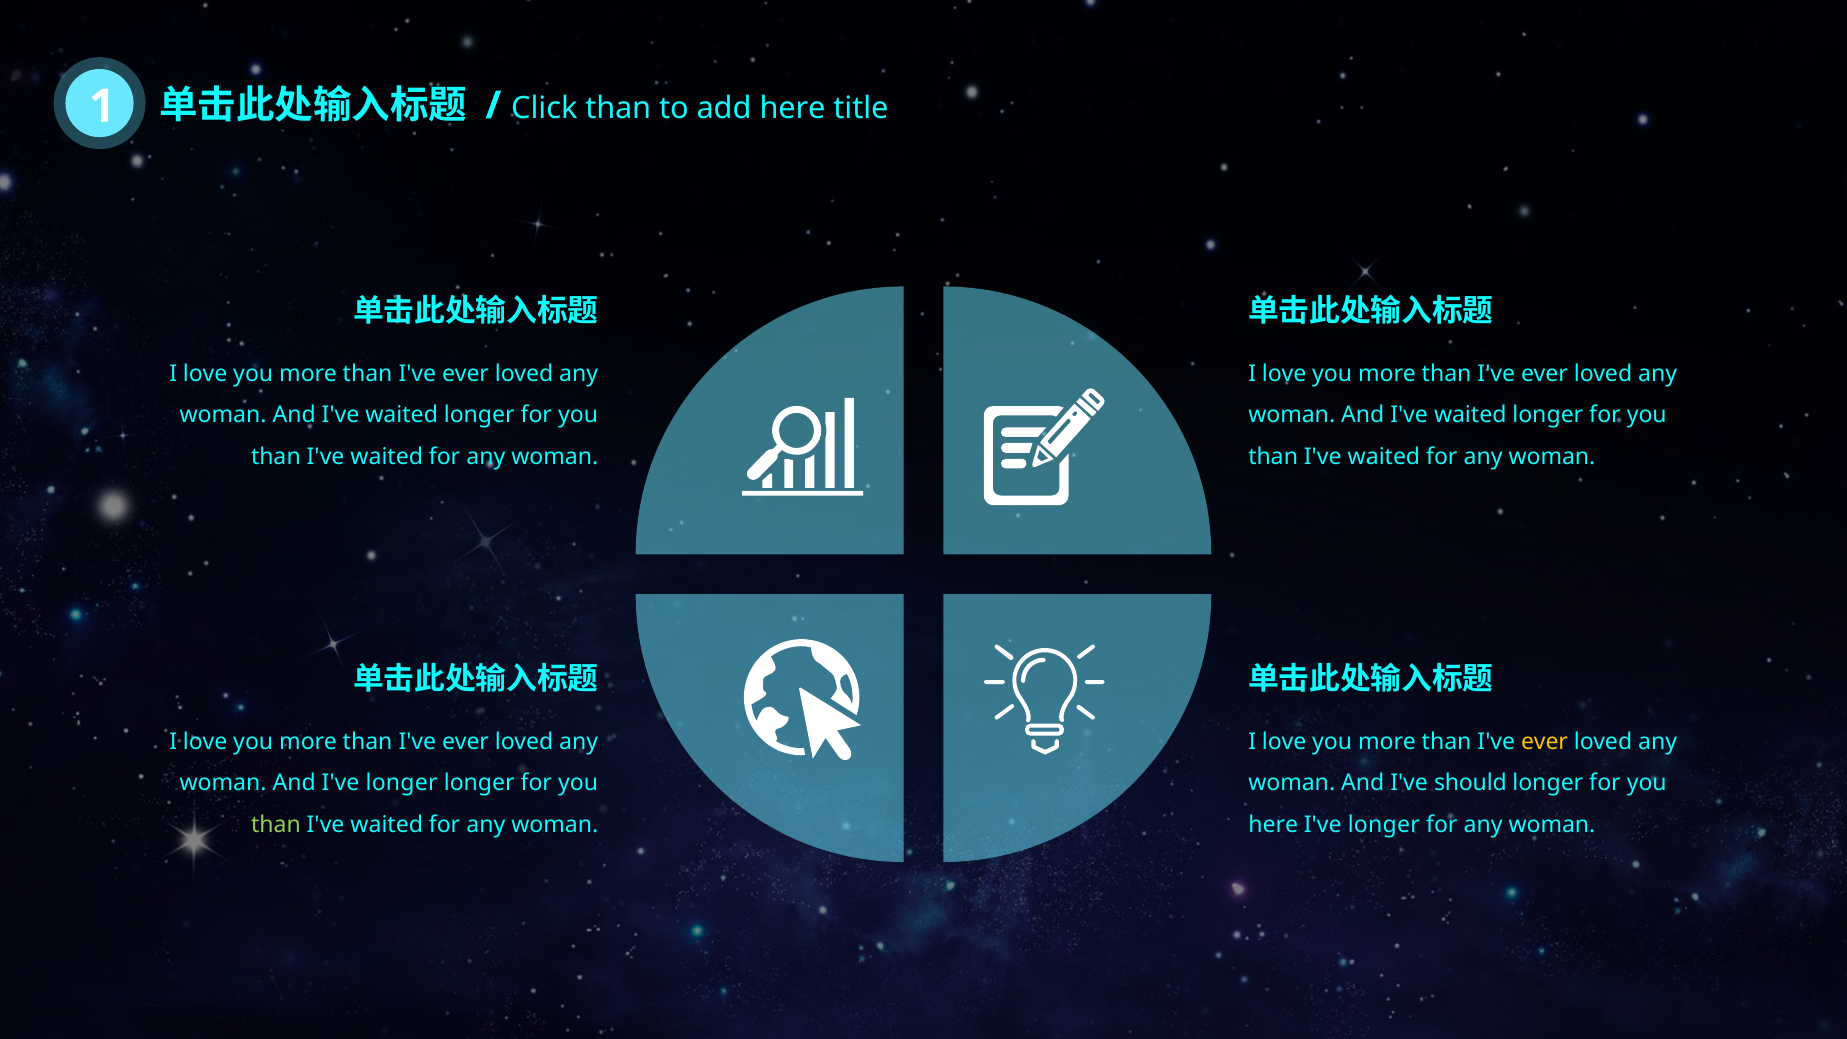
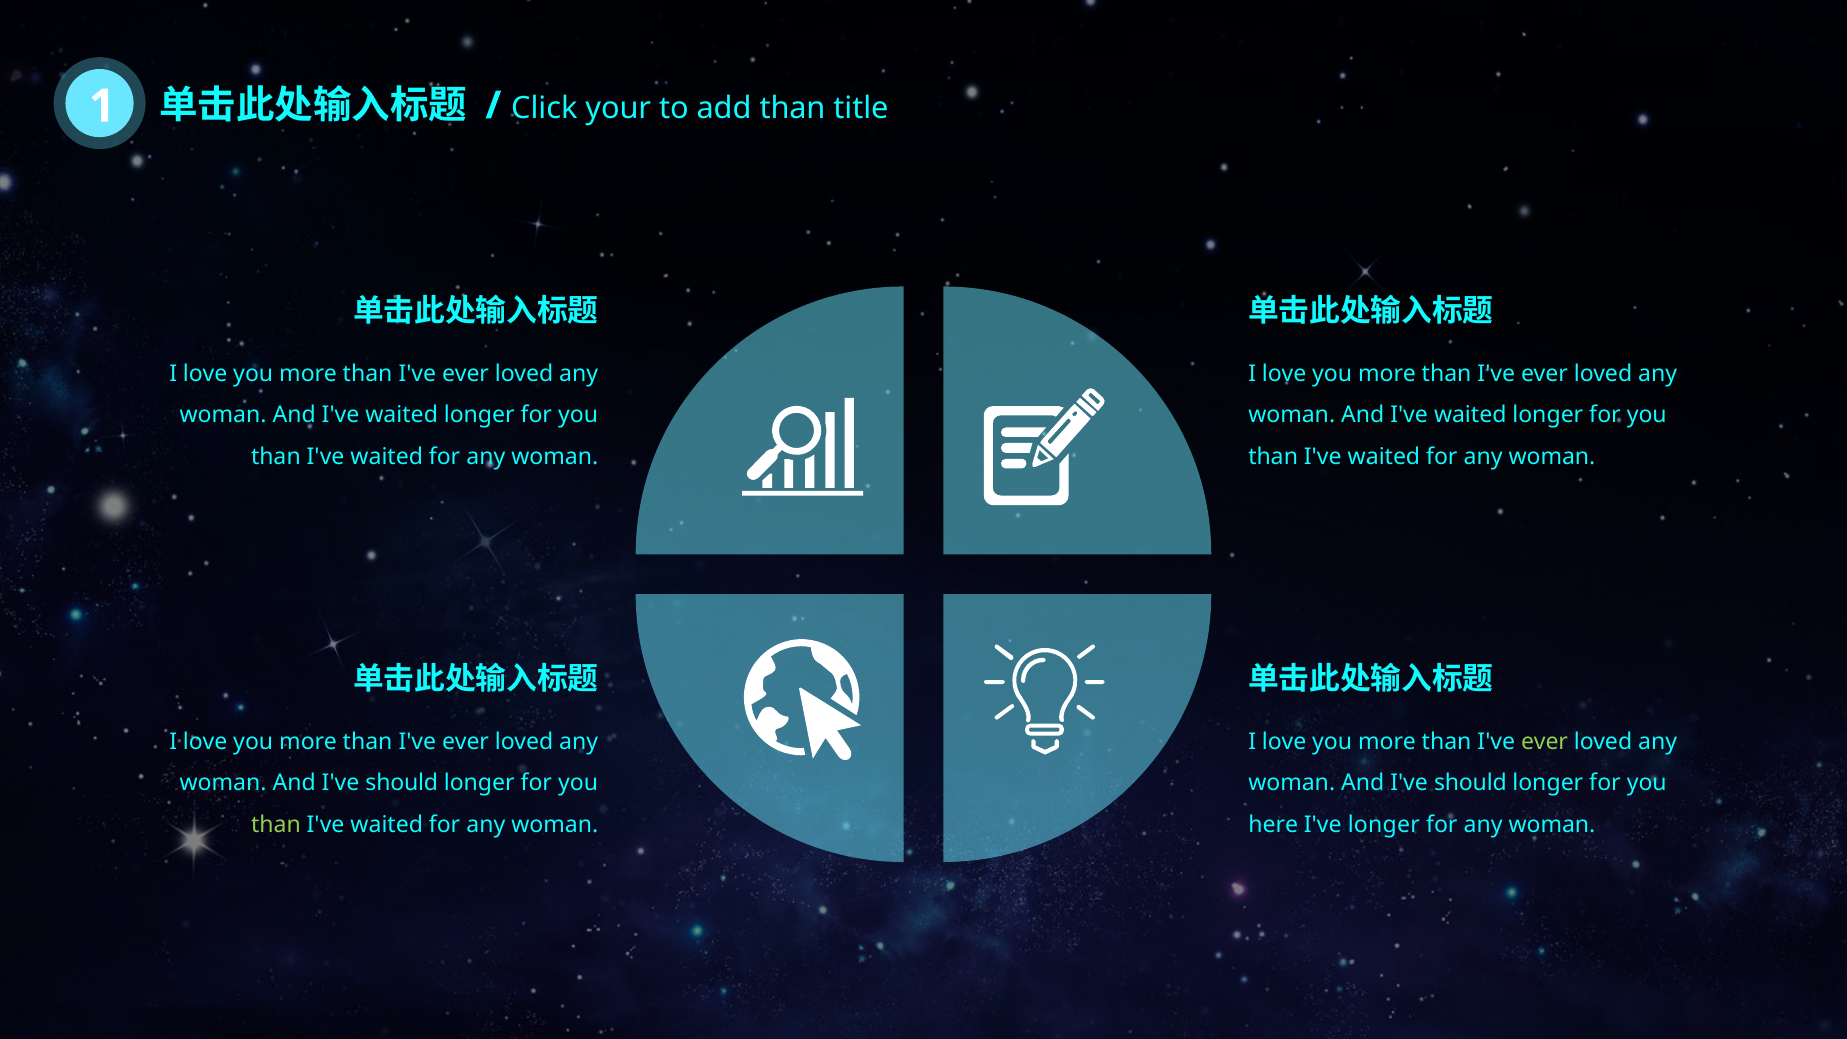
Click than: than -> your (618, 108)
add here: here -> than (793, 108)
ever colour: yellow -> light green (1545, 741)
longer: longer -> should (402, 783)
